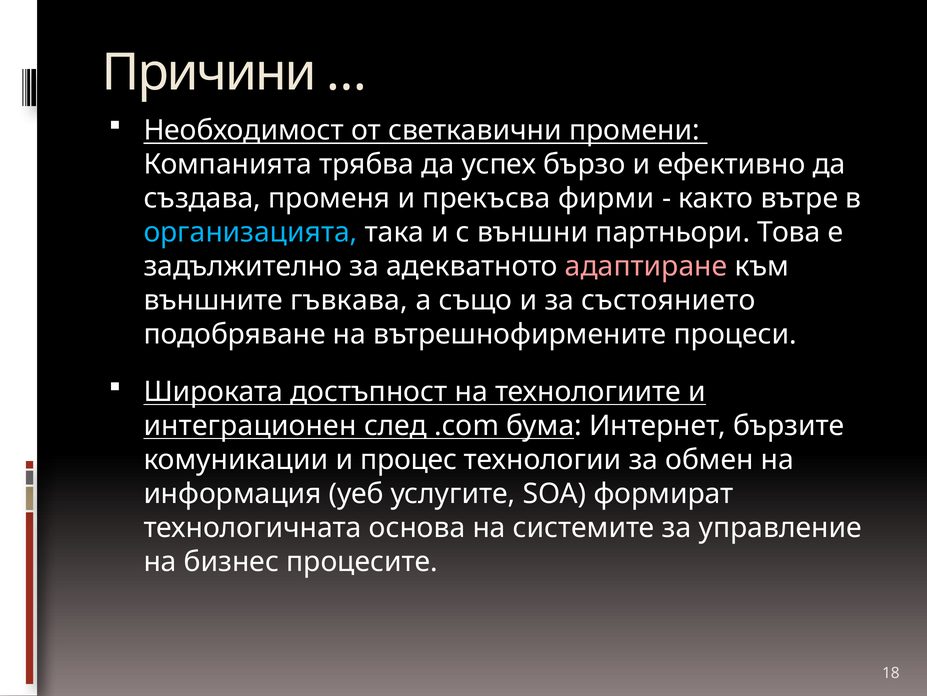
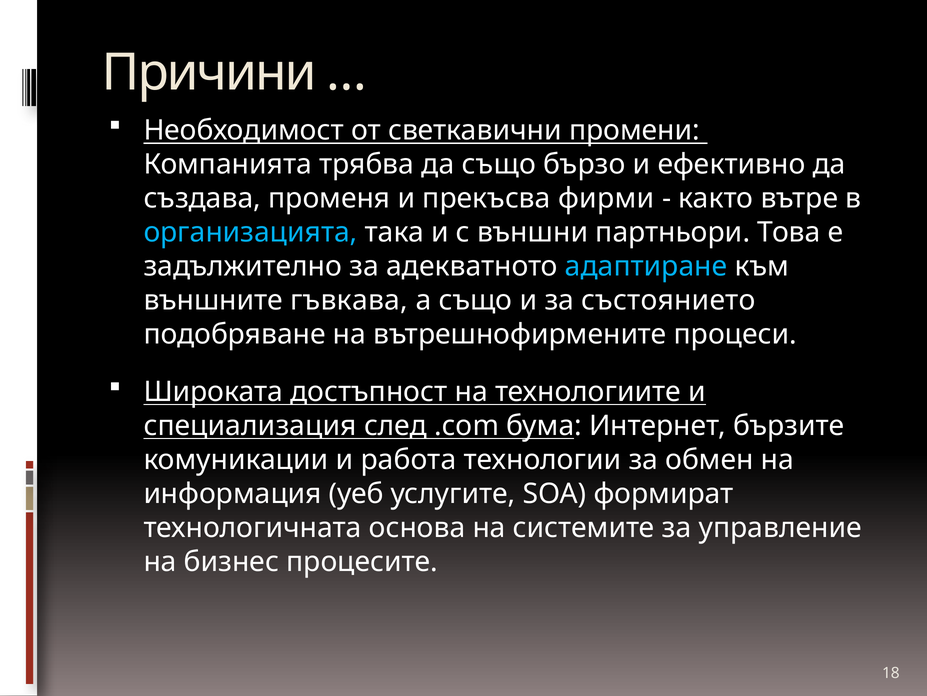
да успех: успех -> също (499, 164)
адаптиране colour: pink -> light blue (646, 266)
интеграционен: интеграционен -> специализация (250, 425)
процес: процес -> работа (408, 459)
